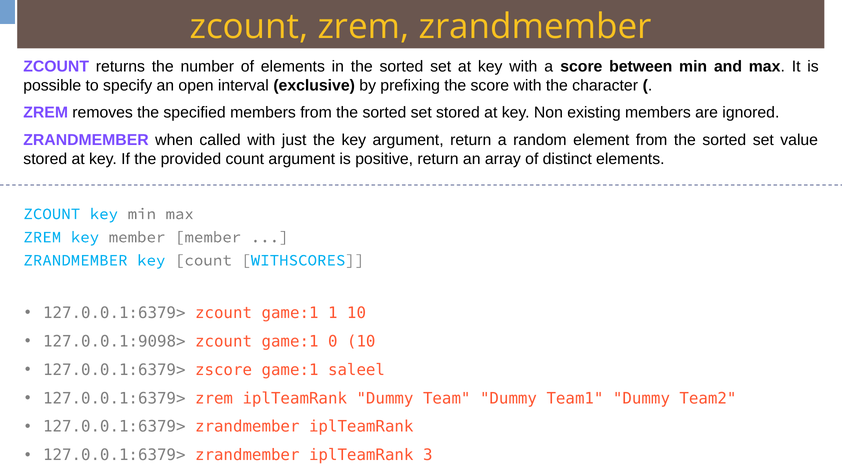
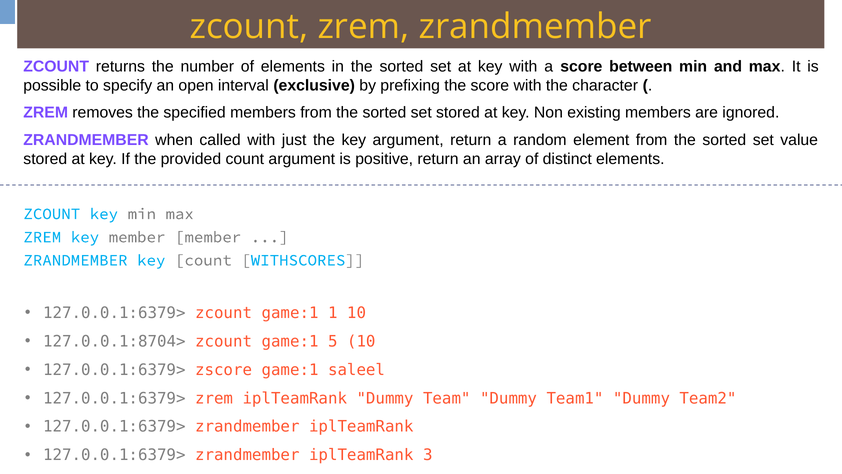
127.0.0.1:9098>: 127.0.0.1:9098> -> 127.0.0.1:8704> (114, 341)
0: 0 -> 5 (333, 341)
